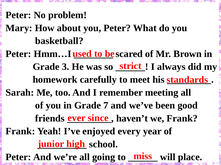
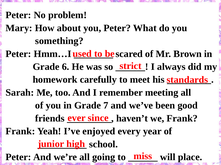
basketball: basketball -> something (59, 41)
3: 3 -> 6 (66, 67)
